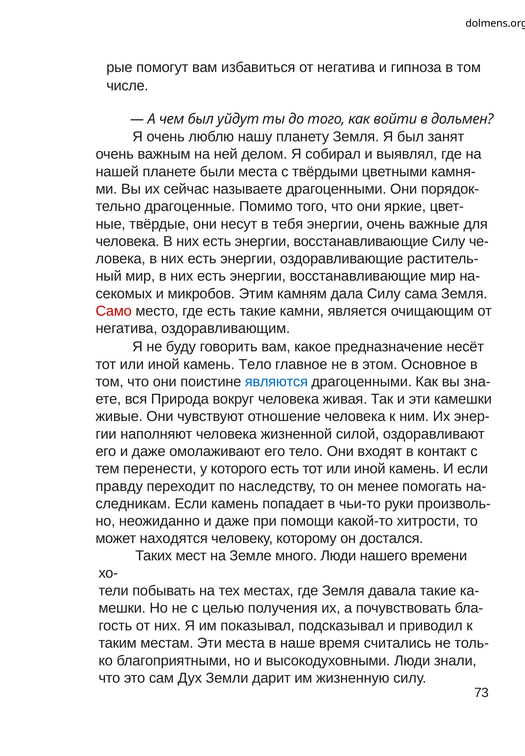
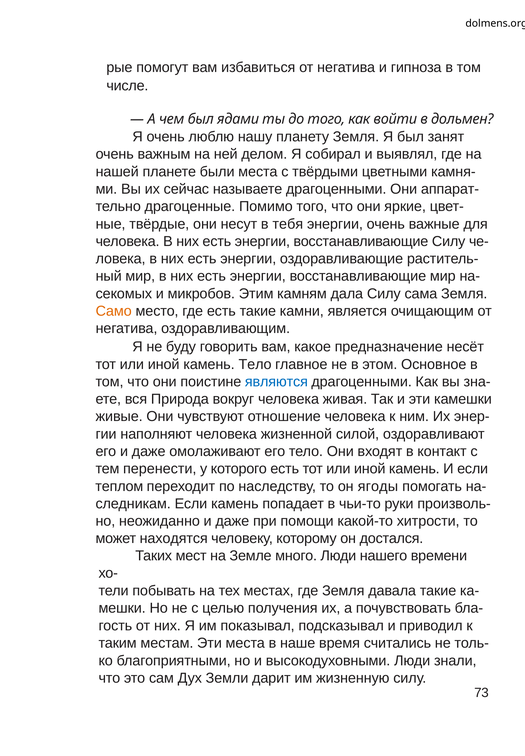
уйдут: уйдут -> ядами (238, 119)
порядок-: порядок- -> аппарат- (450, 189)
Само colour: red -> orange (114, 311)
правду: правду -> теплом (119, 486)
менее: менее -> ягоды (378, 486)
